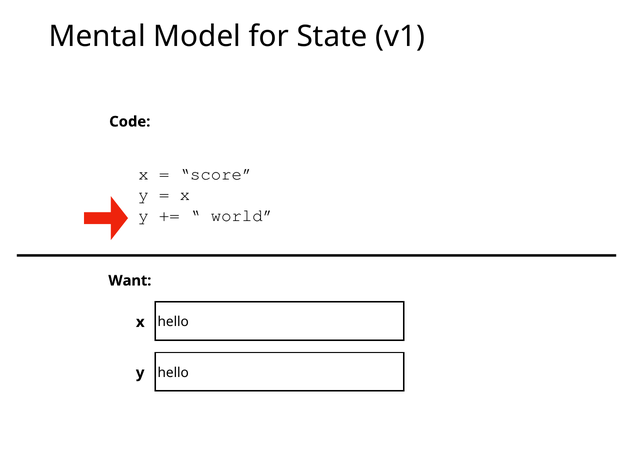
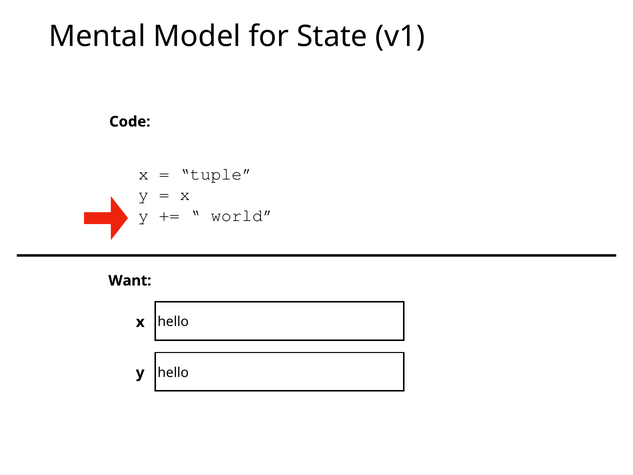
score: score -> tuple (216, 174)
